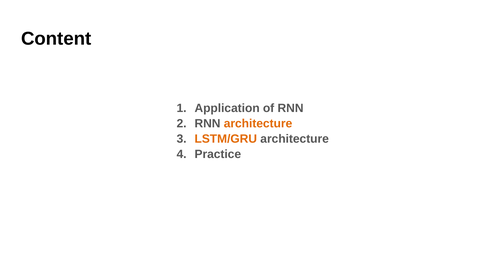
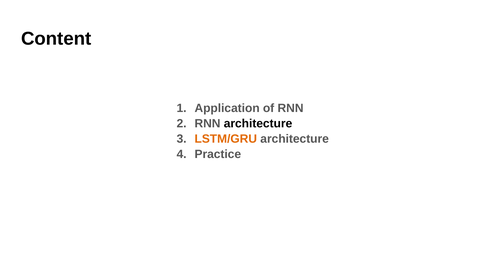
architecture colour: orange -> black (258, 124)
